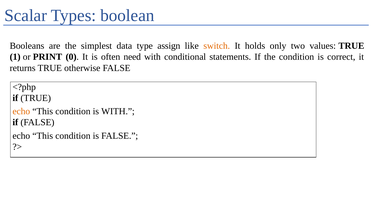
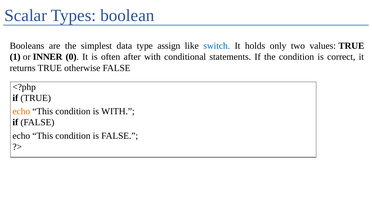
switch colour: orange -> blue (217, 46)
PRINT: PRINT -> INNER (48, 57)
need: need -> after (132, 57)
